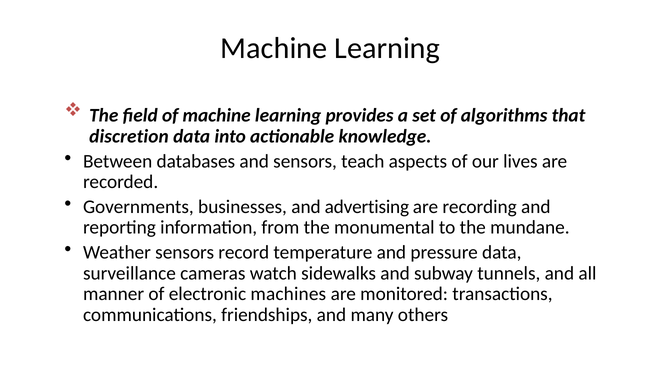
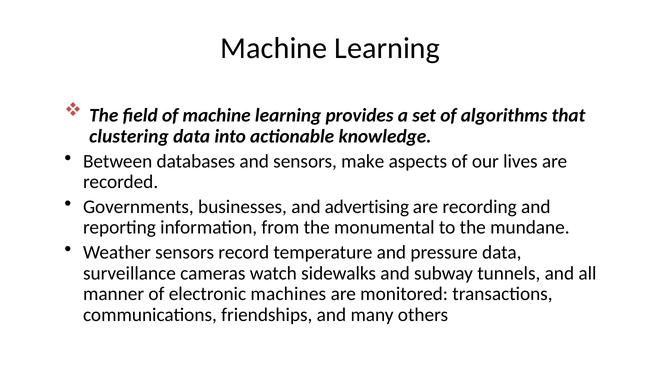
discretion: discretion -> clustering (129, 136)
teach: teach -> make (363, 161)
